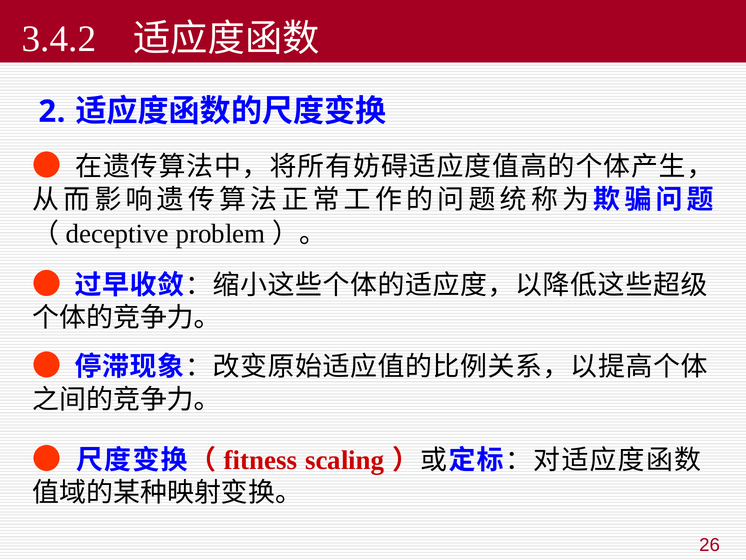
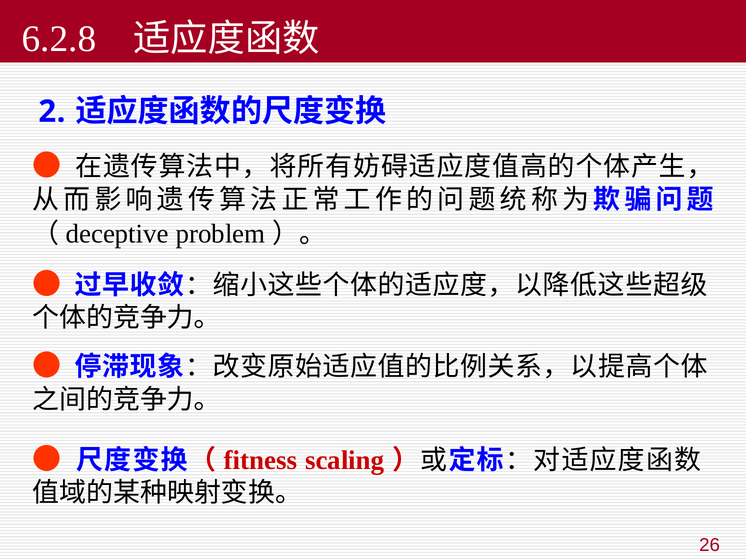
3.4.2: 3.4.2 -> 6.2.8 (59, 39)
